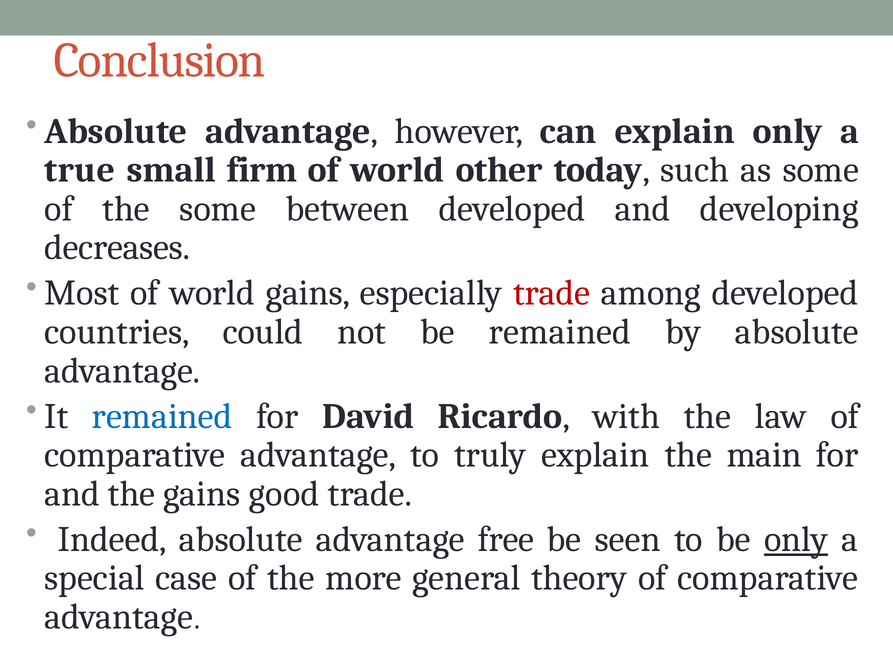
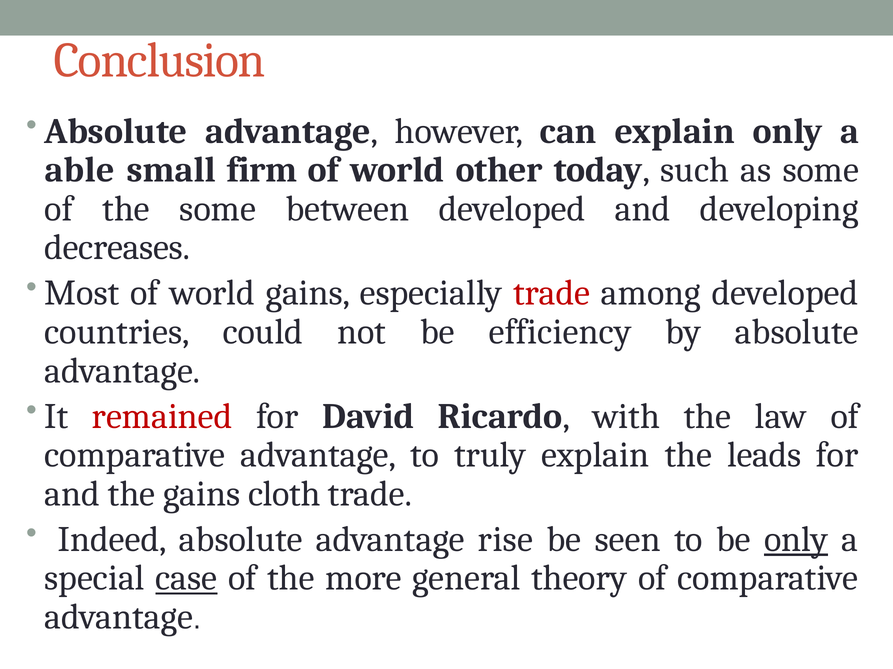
true: true -> able (80, 170)
be remained: remained -> efficiency (560, 332)
remained colour: blue -> red (162, 417)
main: main -> leads (764, 456)
good: good -> cloth (284, 494)
free: free -> rise (506, 540)
case underline: none -> present (186, 579)
